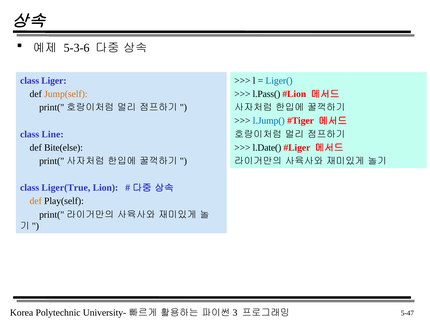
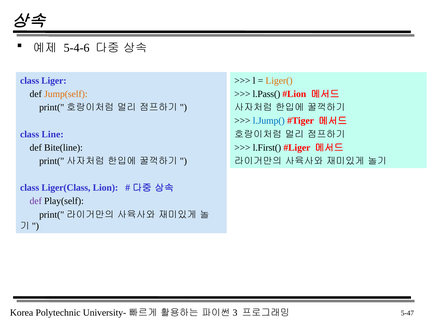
5-3-6: 5-3-6 -> 5-4-6 (77, 48)
Liger( colour: blue -> orange (279, 80)
Bite(else: Bite(else -> Bite(line (63, 147)
l.Date(: l.Date( -> l.First( (267, 147)
Liger(True: Liger(True -> Liger(Class (66, 187)
def colour: orange -> purple (36, 201)
